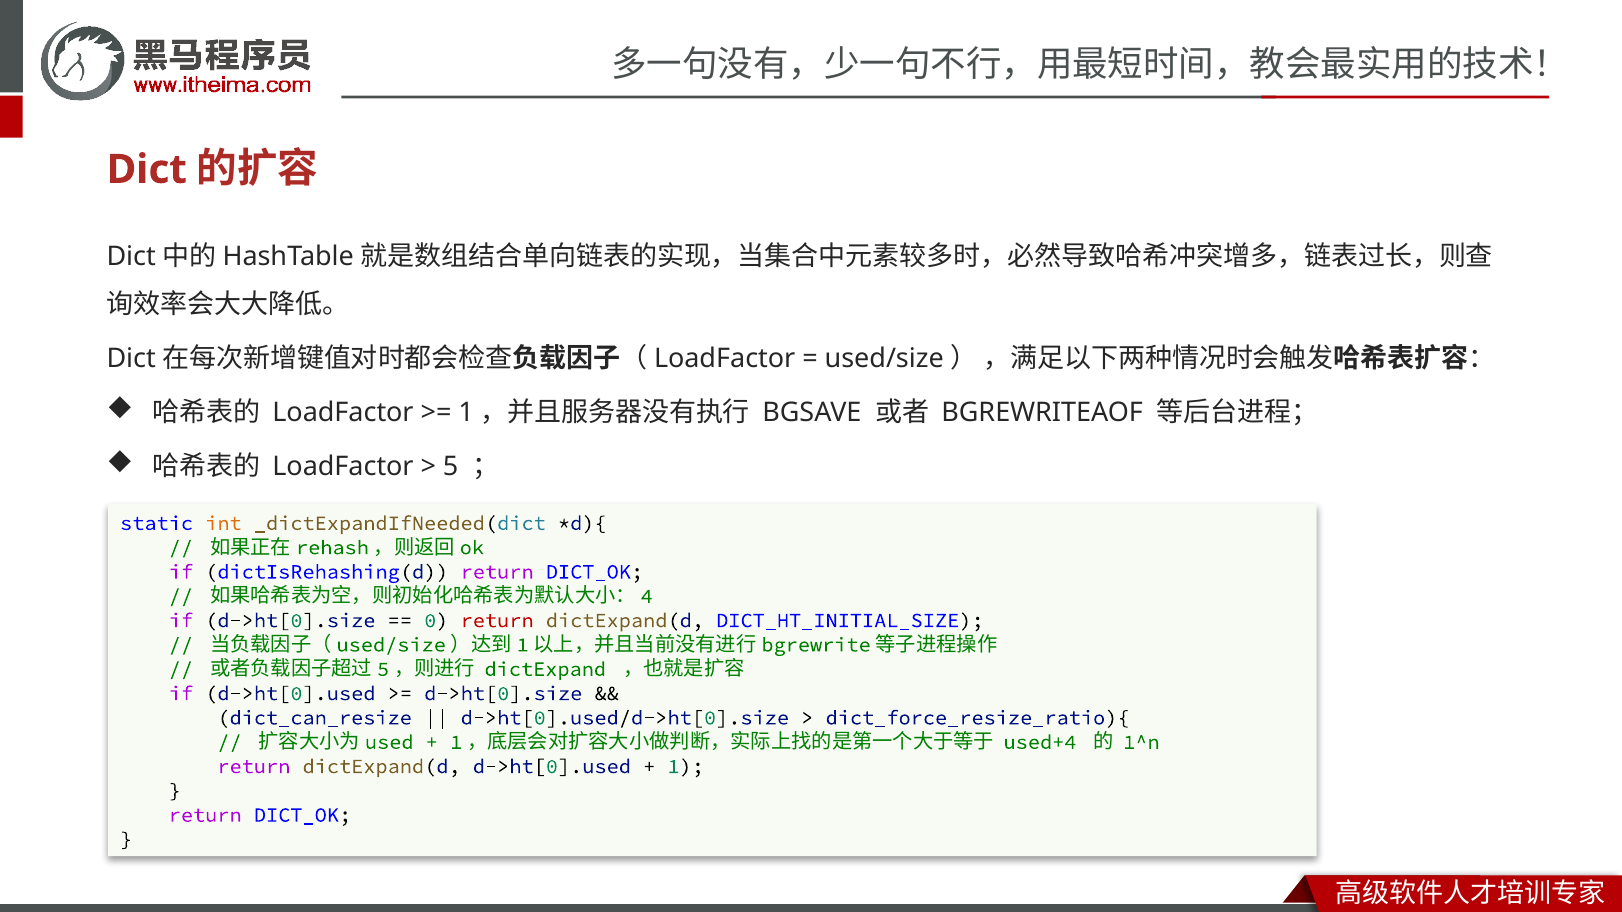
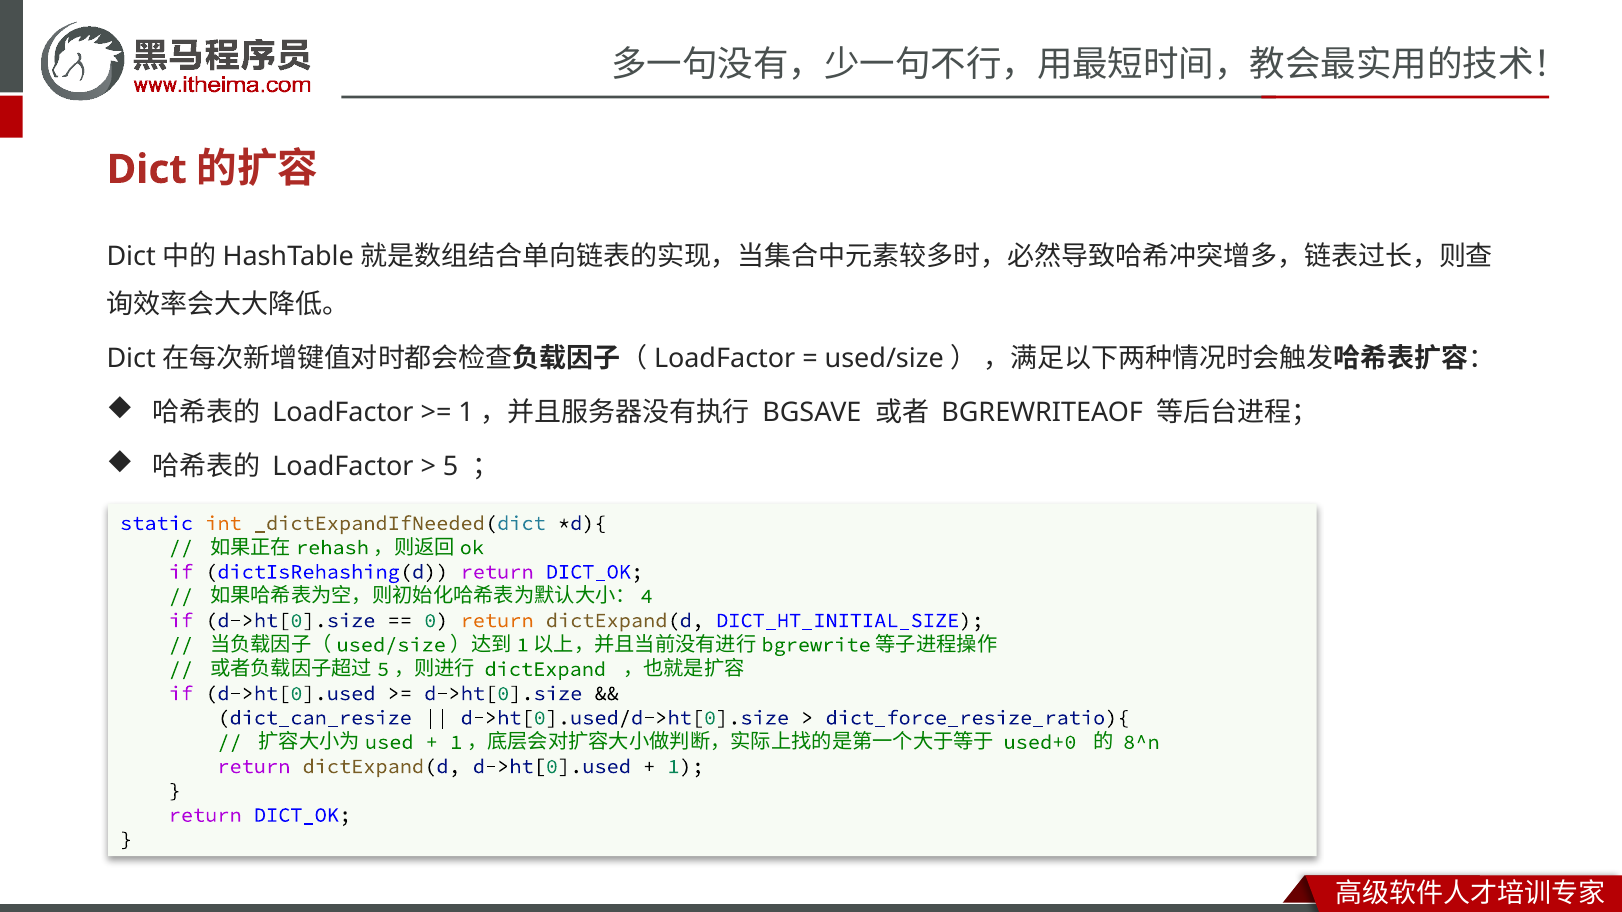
return colour: red -> orange (497, 621)
used+4: used+4 -> used+0 (1040, 742)
1^n: 1^n -> 8^n (1141, 742)
